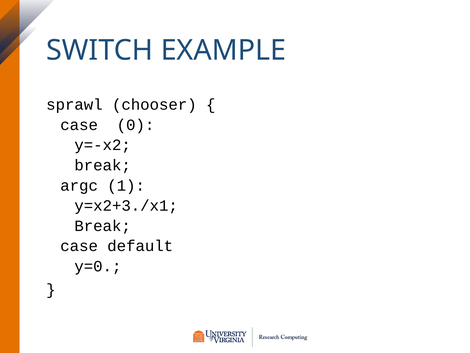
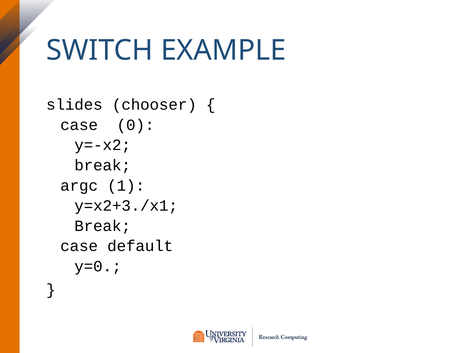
sprawl: sprawl -> slides (74, 105)
